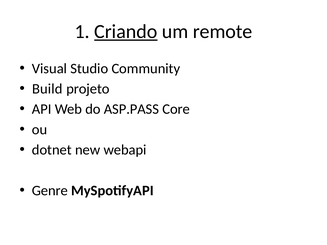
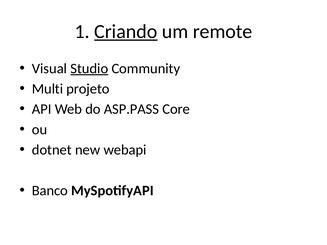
Studio underline: none -> present (89, 69)
Build: Build -> Multi (47, 89)
Genre: Genre -> Banco (50, 191)
